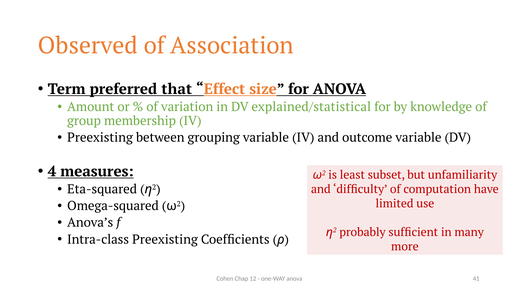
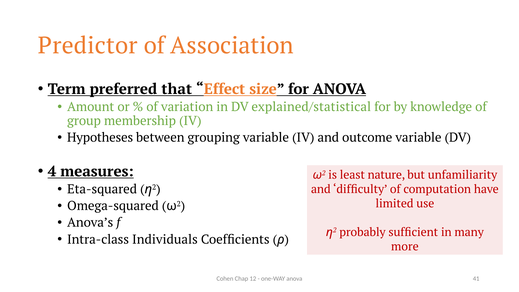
Observed: Observed -> Predictor (88, 46)
Preexisting: Preexisting -> Hypotheses (100, 138)
subset: subset -> nature (386, 175)
Intra-class Preexisting: Preexisting -> Individuals (165, 239)
